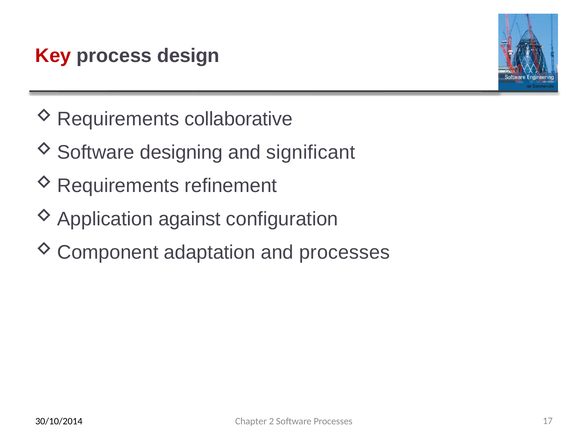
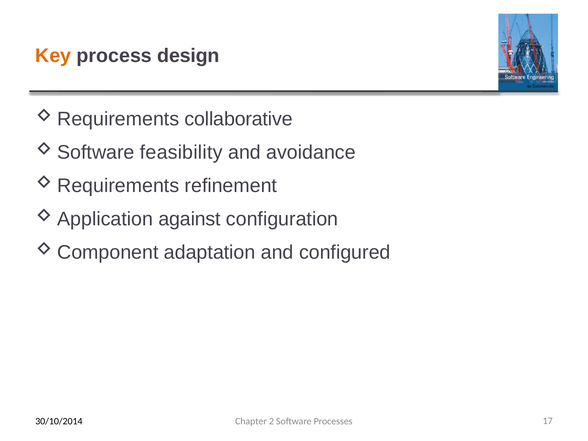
Key colour: red -> orange (53, 56)
designing: designing -> feasibility (181, 152)
significant: significant -> avoidance (311, 152)
and processes: processes -> configured (345, 252)
